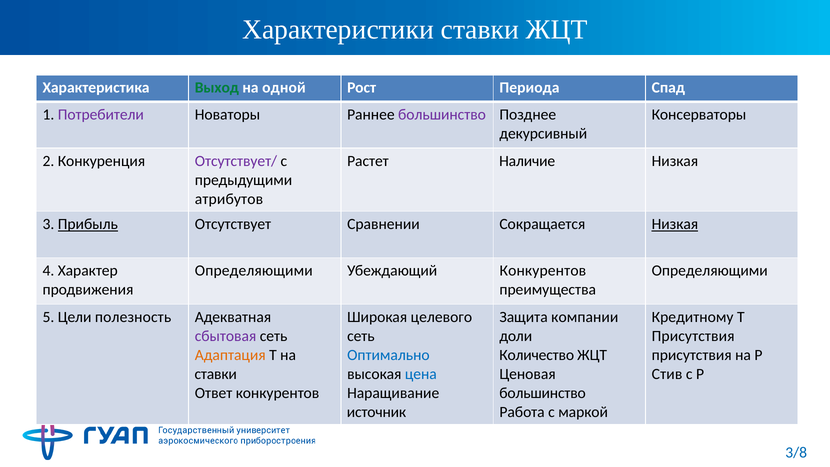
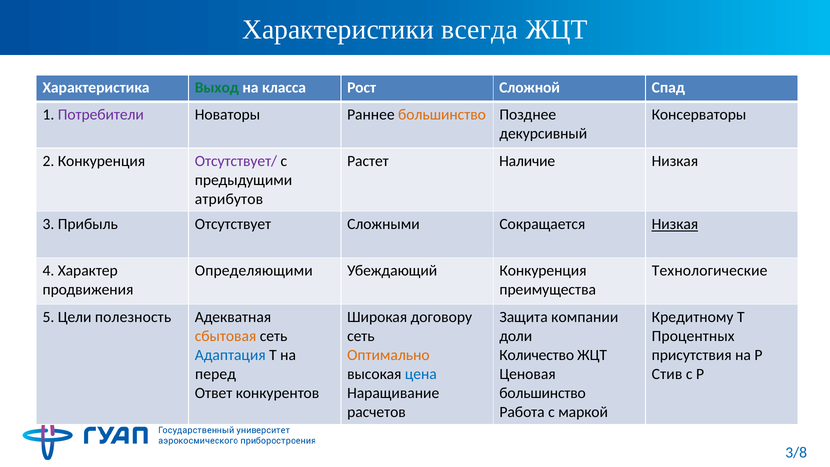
Характеристики ставки: ставки -> всегда (480, 30)
одной: одной -> класса (284, 88)
Периода: Периода -> Сложной (530, 88)
большинство colour: purple -> orange (442, 114)
Прибыль underline: present -> none (88, 224)
Сравнении: Сравнении -> Сложными (383, 224)
Убеждающий Конкурентов: Конкурентов -> Конкуренция (543, 270)
Определяющими: Определяющими -> Технологические (710, 270)
целевого: целевого -> договору (441, 317)
сбытовая colour: purple -> orange (226, 336)
Присутствия: Присутствия -> Процентных (693, 336)
Адаптация colour: orange -> blue (230, 355)
Оптимально colour: blue -> orange (388, 355)
ставки: ставки -> перед (216, 374)
источник: источник -> расчетов (376, 412)
